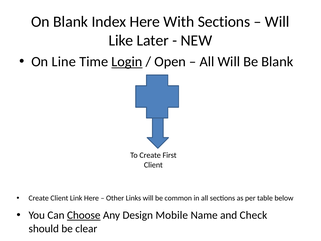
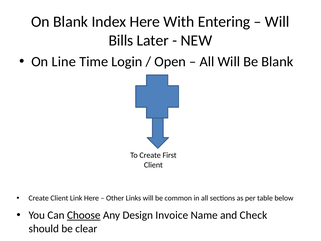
With Sections: Sections -> Entering (224, 22)
Like: Like -> Bills (121, 40)
Login underline: present -> none (127, 62)
Mobile: Mobile -> Invoice (172, 215)
